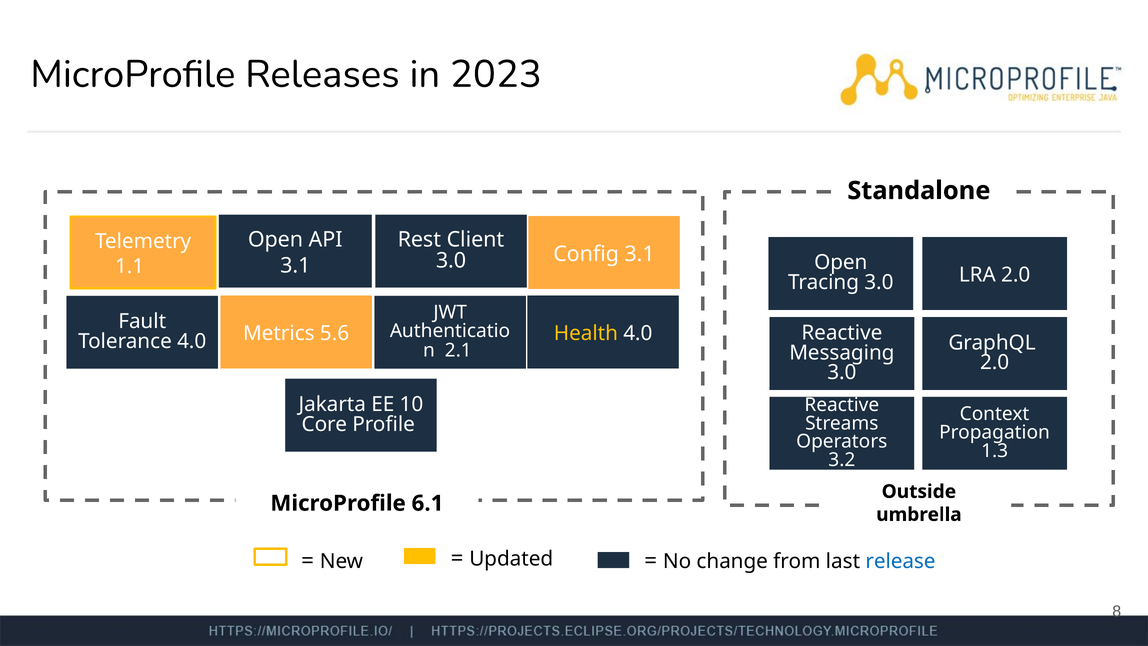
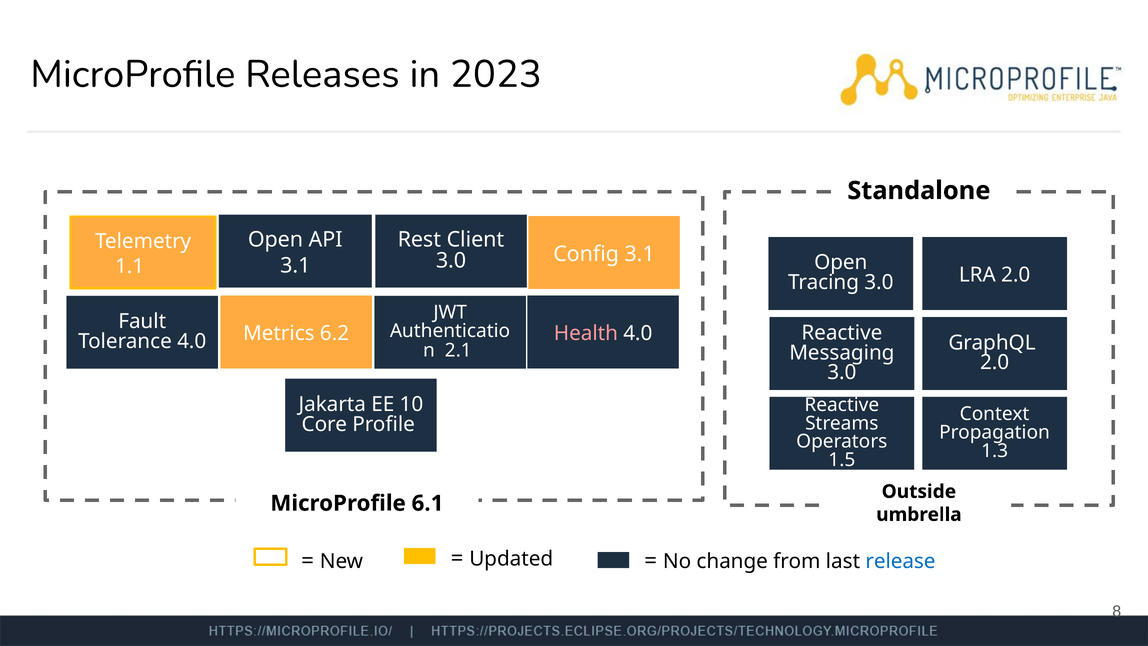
5.6: 5.6 -> 6.2 (335, 333)
Health colour: yellow -> pink (586, 333)
3.2: 3.2 -> 1.5 (842, 460)
